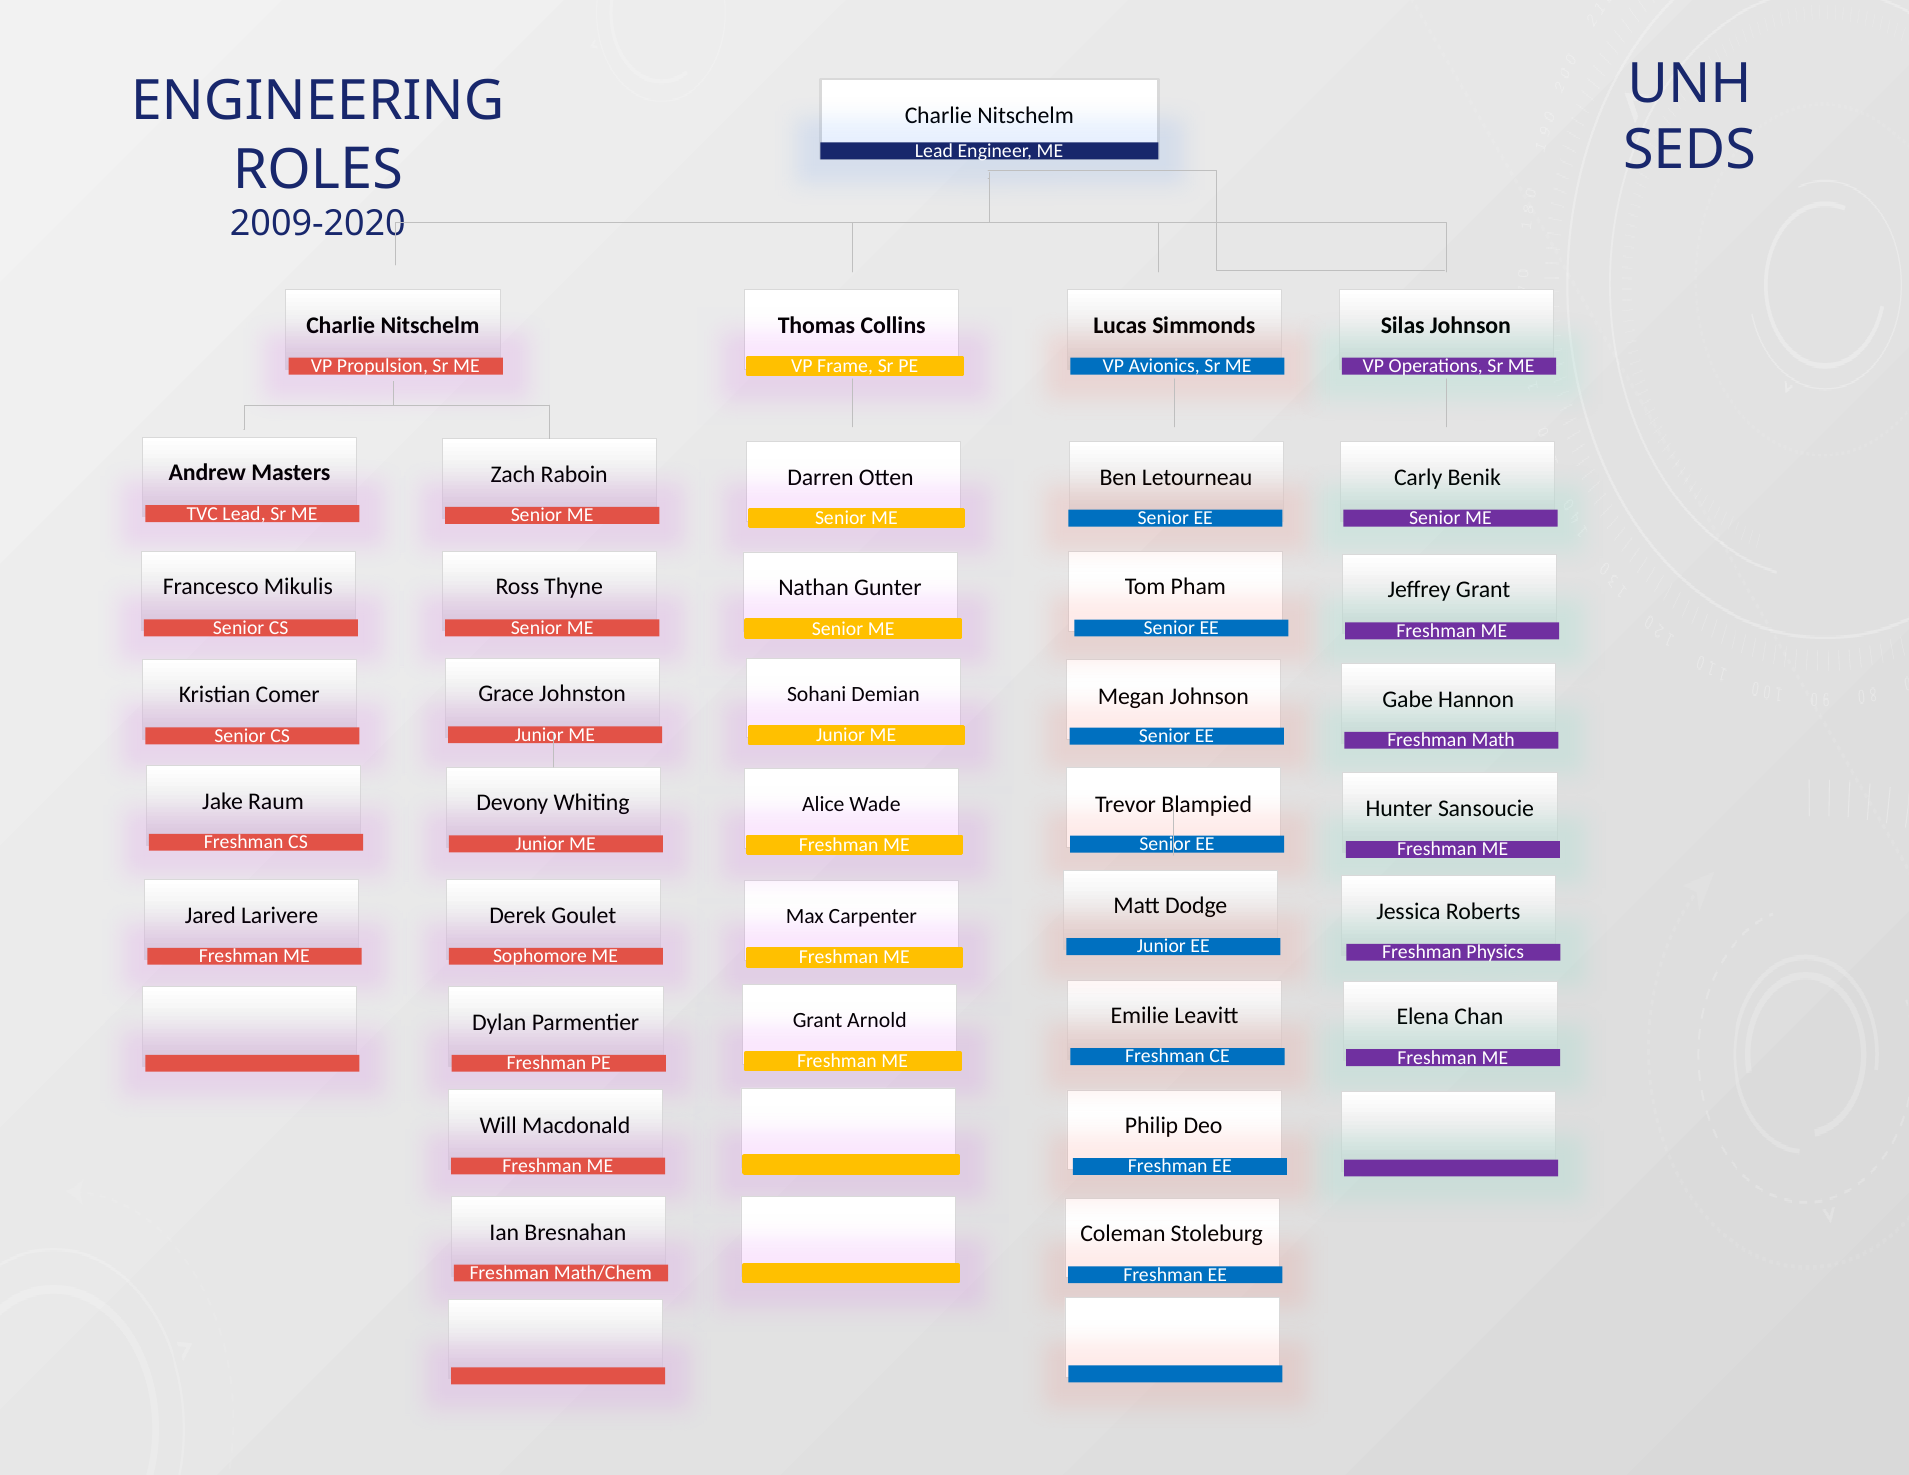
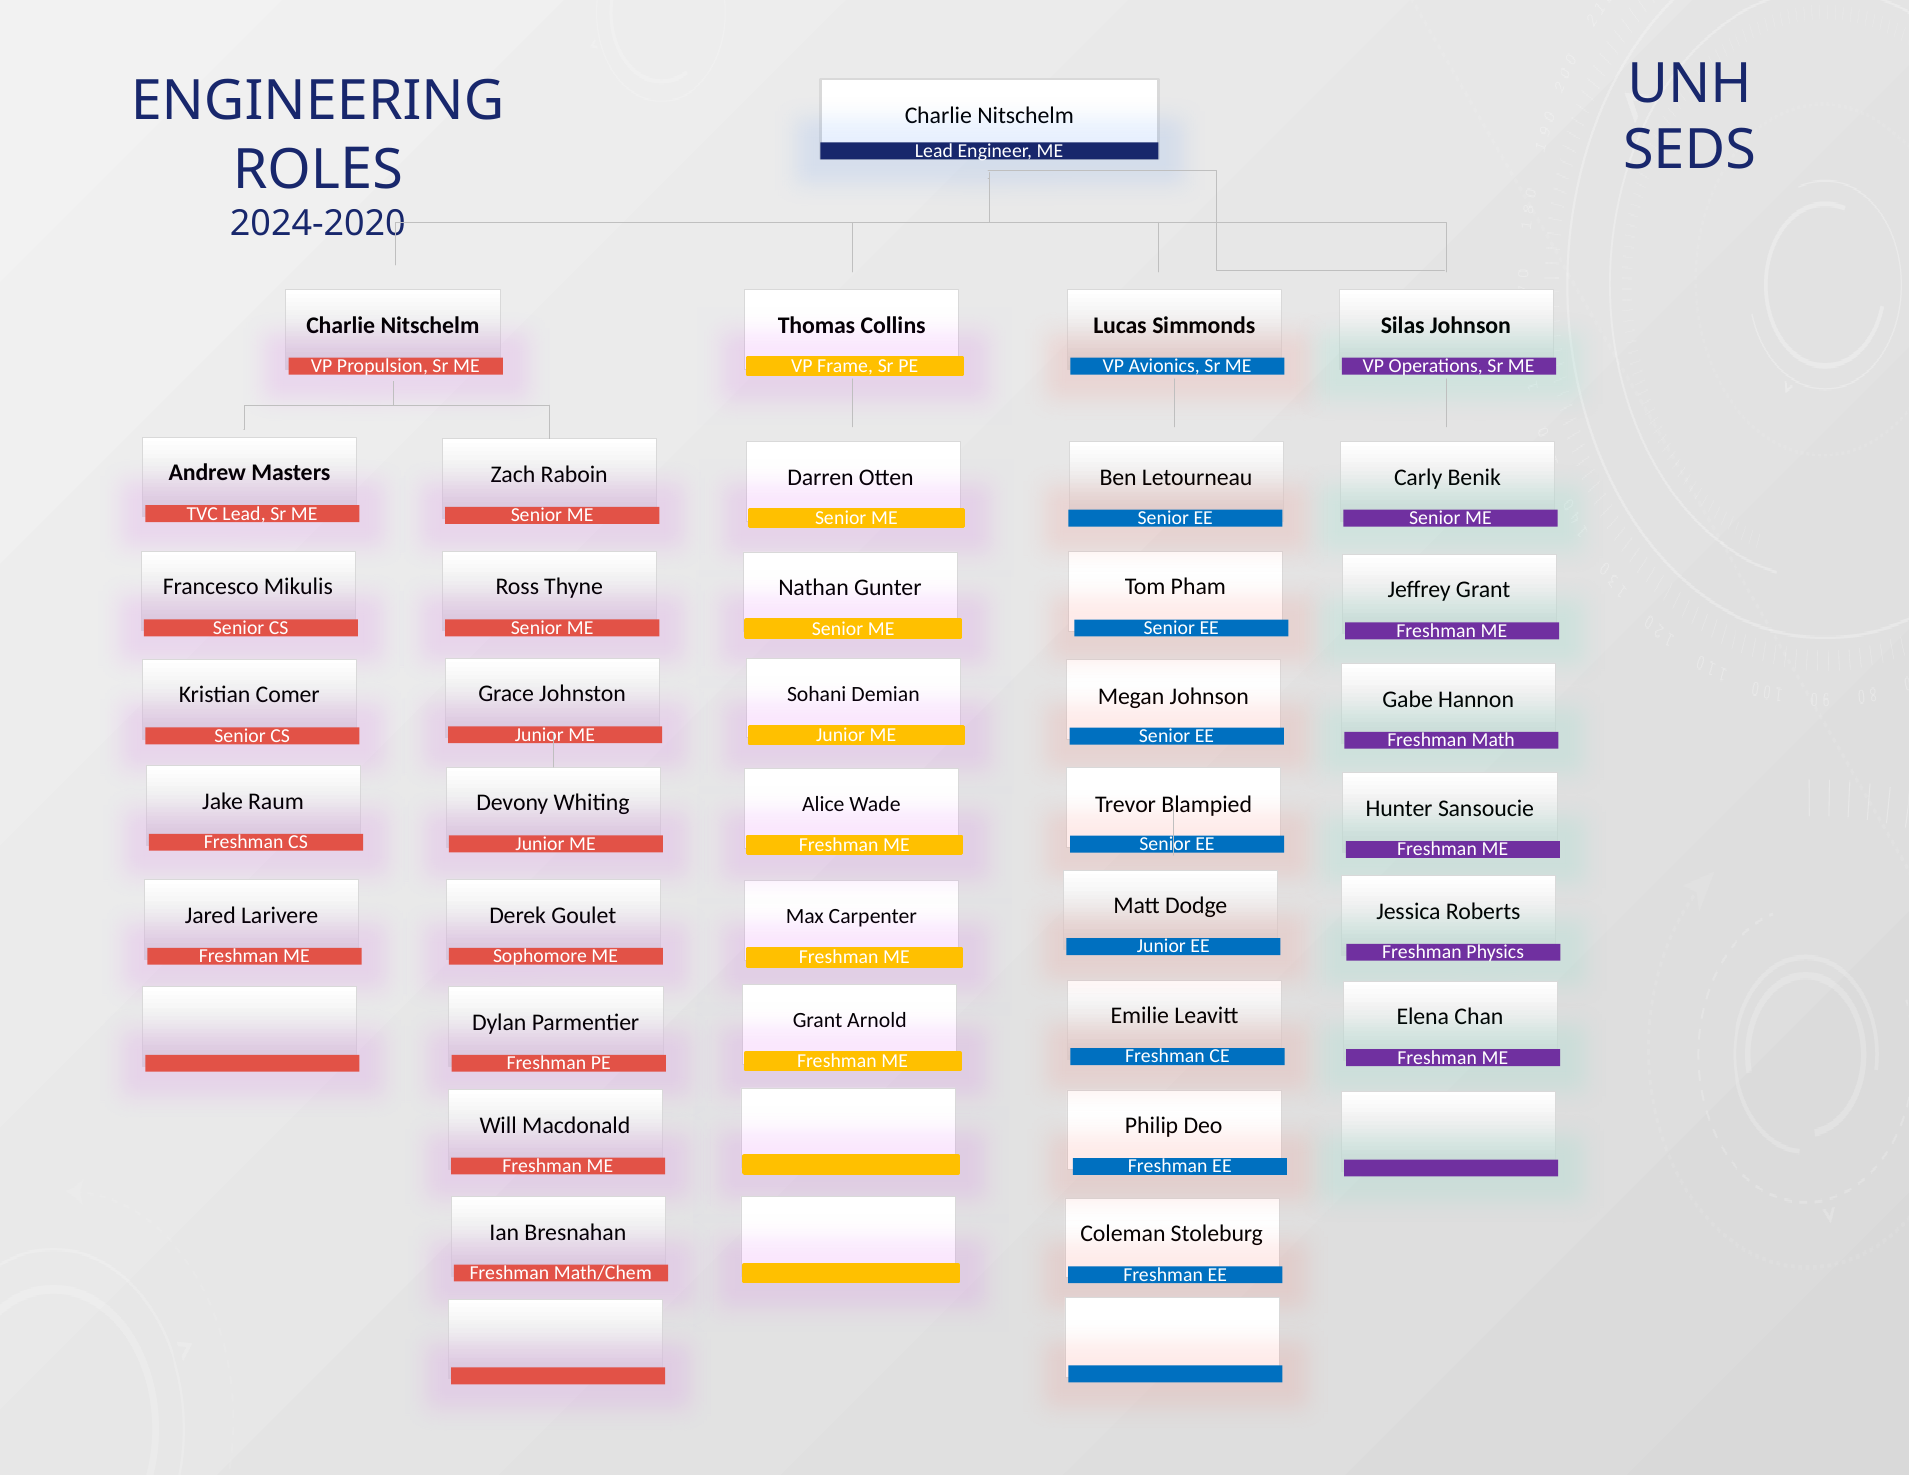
2009-2020: 2009-2020 -> 2024-2020 (318, 224)
